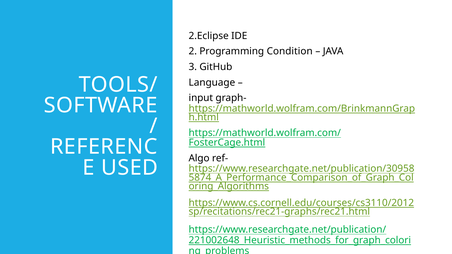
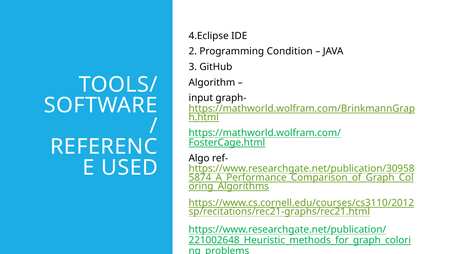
2.Eclipse: 2.Eclipse -> 4.Eclipse (209, 36)
Language: Language -> Algorithm (212, 82)
